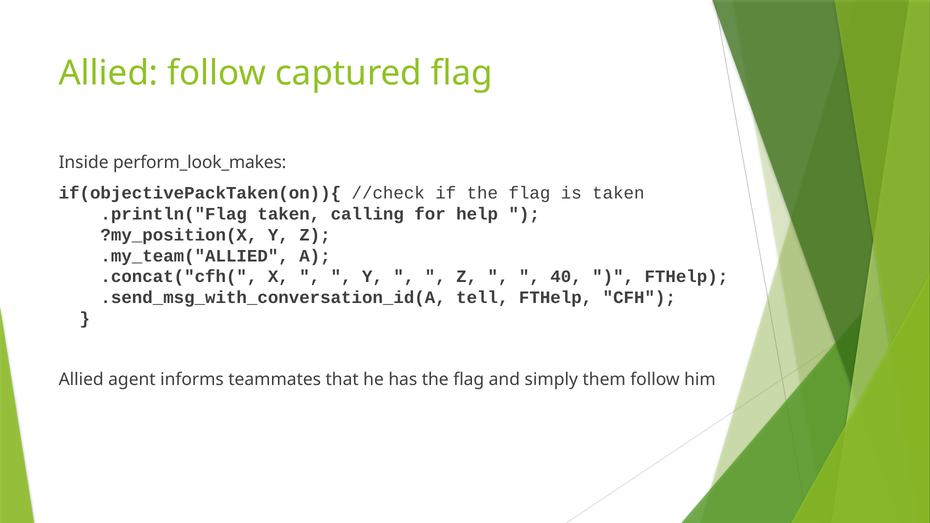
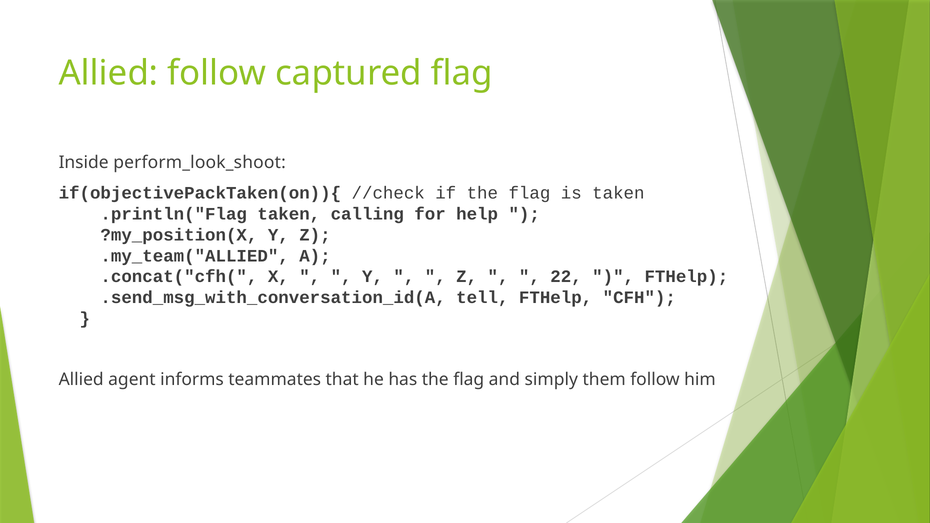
perform_look_makes: perform_look_makes -> perform_look_shoot (200, 162)
40: 40 -> 22 (566, 277)
